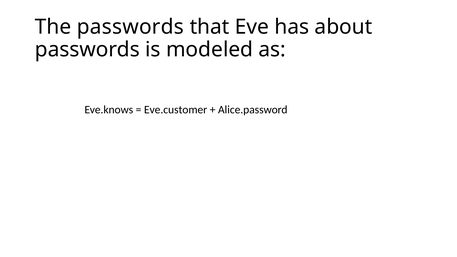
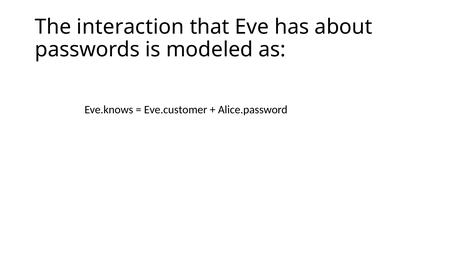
The passwords: passwords -> interaction (130, 27)
